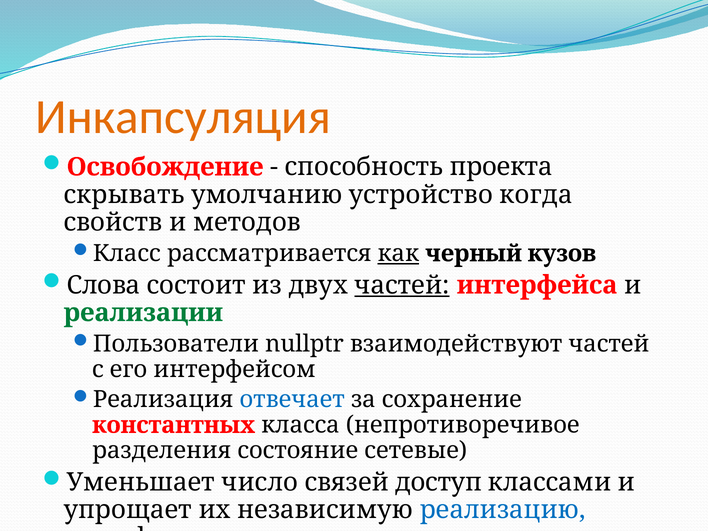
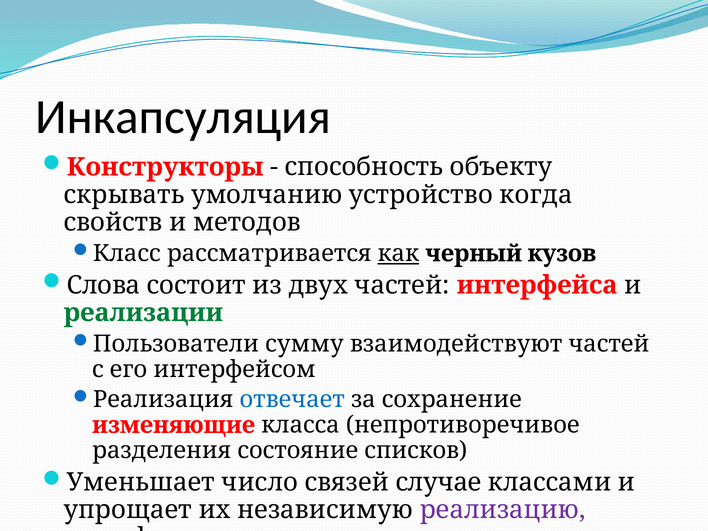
Инкапсуляция colour: orange -> black (183, 117)
Освобождение: Освобождение -> Конструкторы (165, 167)
проекта: проекта -> объекту (501, 167)
частей underline: present -> none (402, 285)
nullptr: nullptr -> сумму (304, 344)
константных: константных -> изменяющие (174, 425)
сетевые: сетевые -> списков (416, 451)
доступ: доступ -> случае (439, 482)
реализацию colour: blue -> purple (503, 510)
